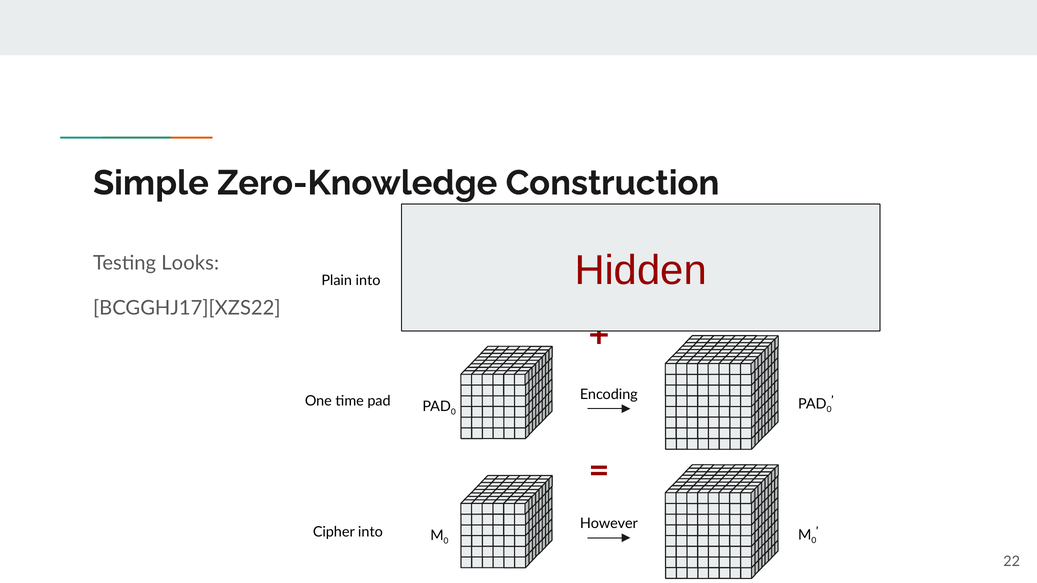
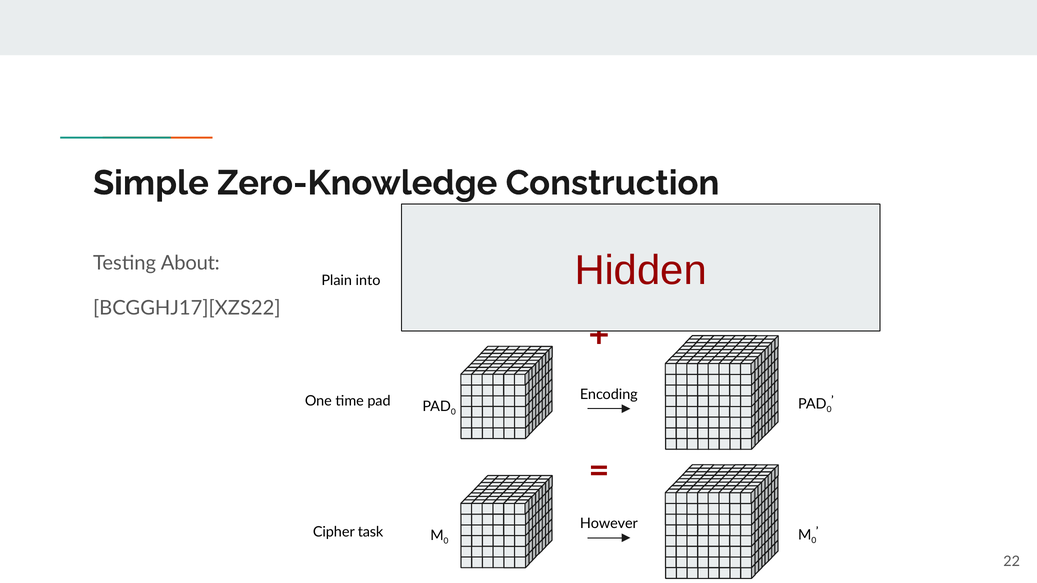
Looks: Looks -> About (190, 263)
Cipher into: into -> task (370, 532)
